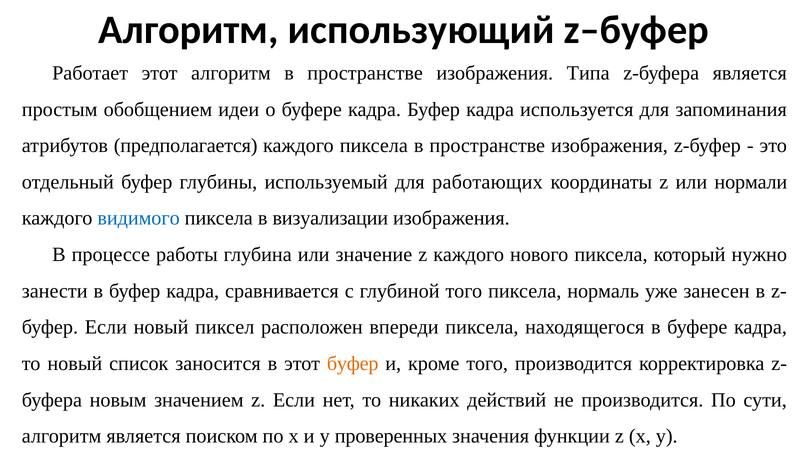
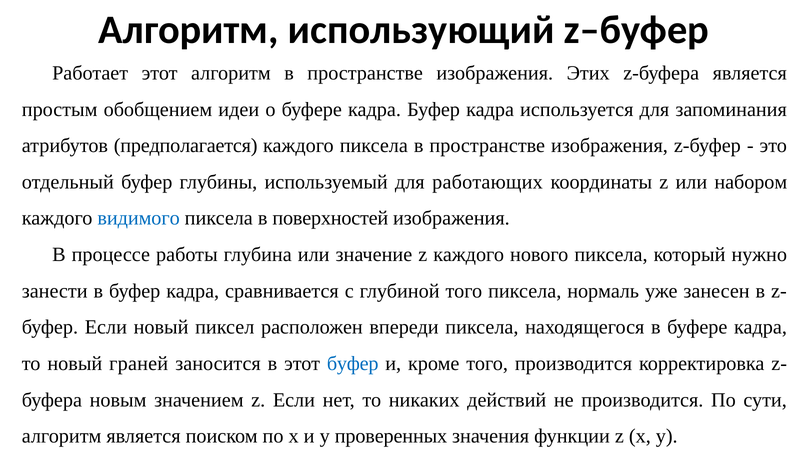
Типа: Типа -> Этих (588, 73)
нормали: нормали -> набором (751, 182)
визуализации: визуализации -> поверхностей (330, 219)
список: список -> граней (139, 364)
буфер colour: orange -> blue (353, 364)
